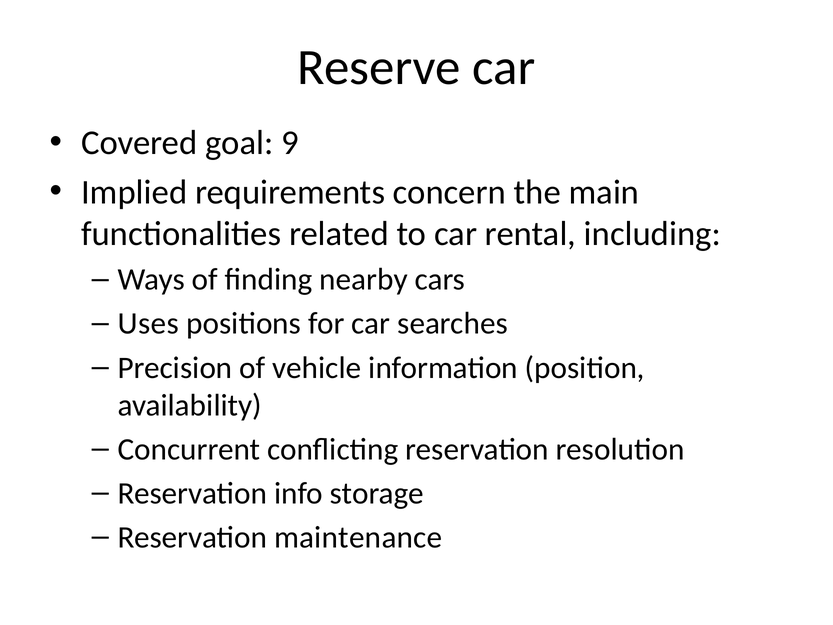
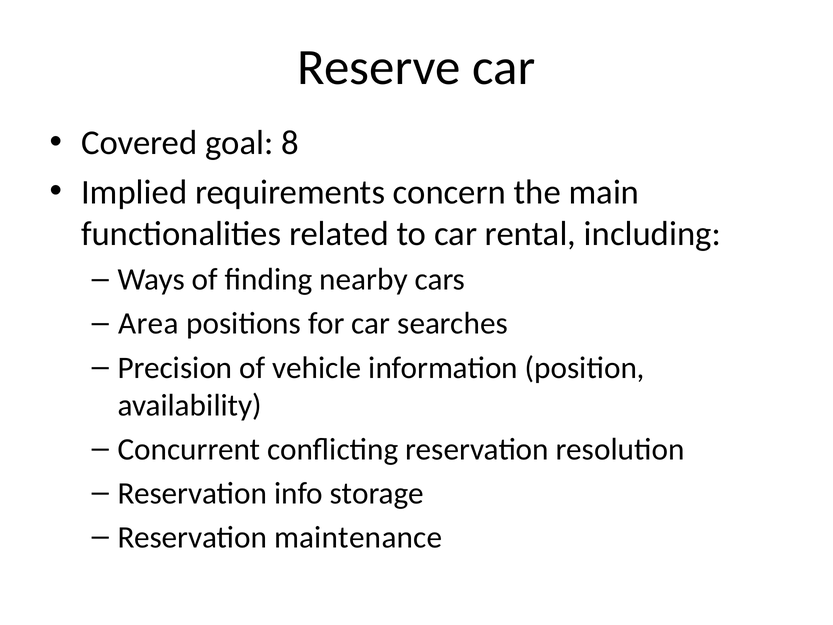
9: 9 -> 8 (290, 143)
Uses: Uses -> Area (148, 324)
